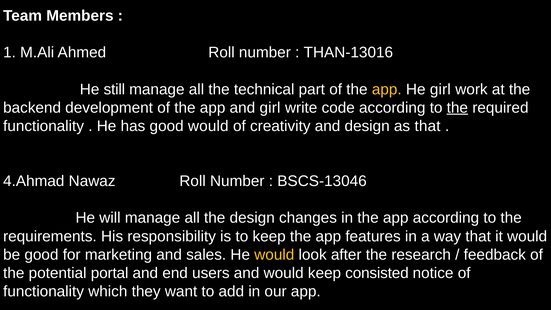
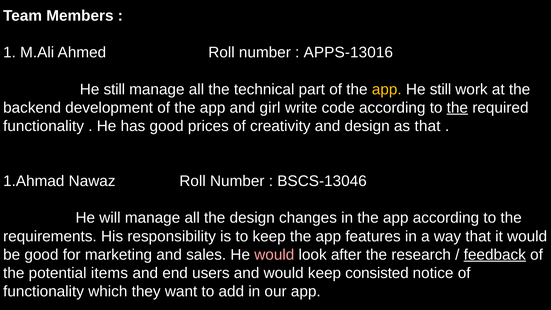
THAN-13016: THAN-13016 -> APPS-13016 (348, 53)
girl: girl -> still (441, 89)
good would: would -> prices (208, 126)
4.Ahmad: 4.Ahmad -> 1.Ahmad (34, 181)
would colour: yellow -> pink (274, 255)
feedback underline: none -> present (495, 255)
portal: portal -> items (109, 273)
